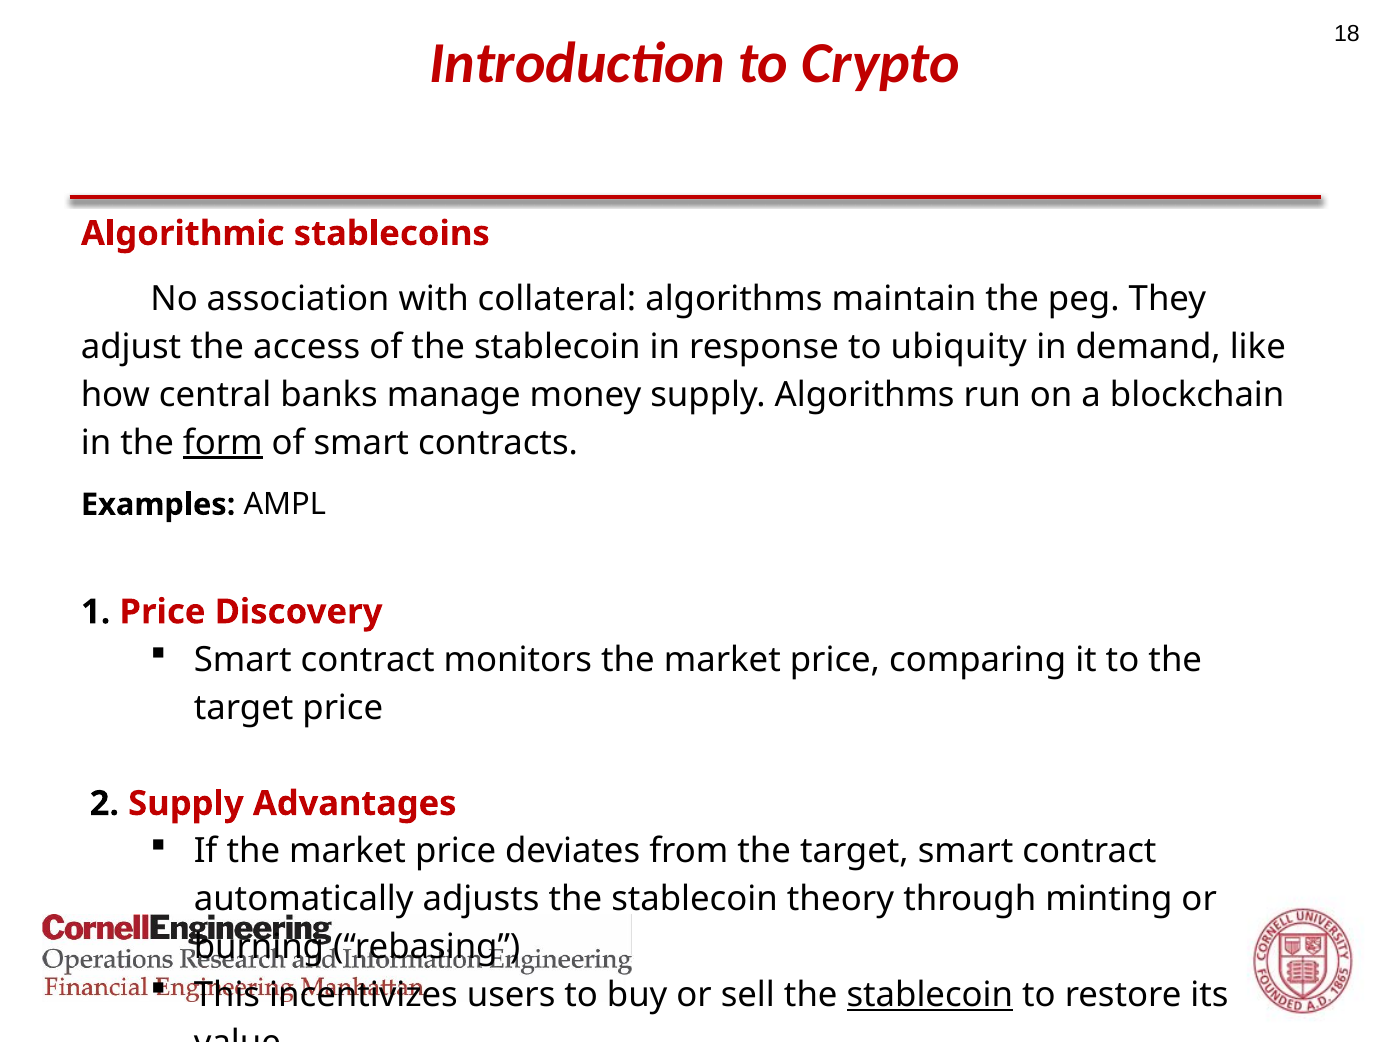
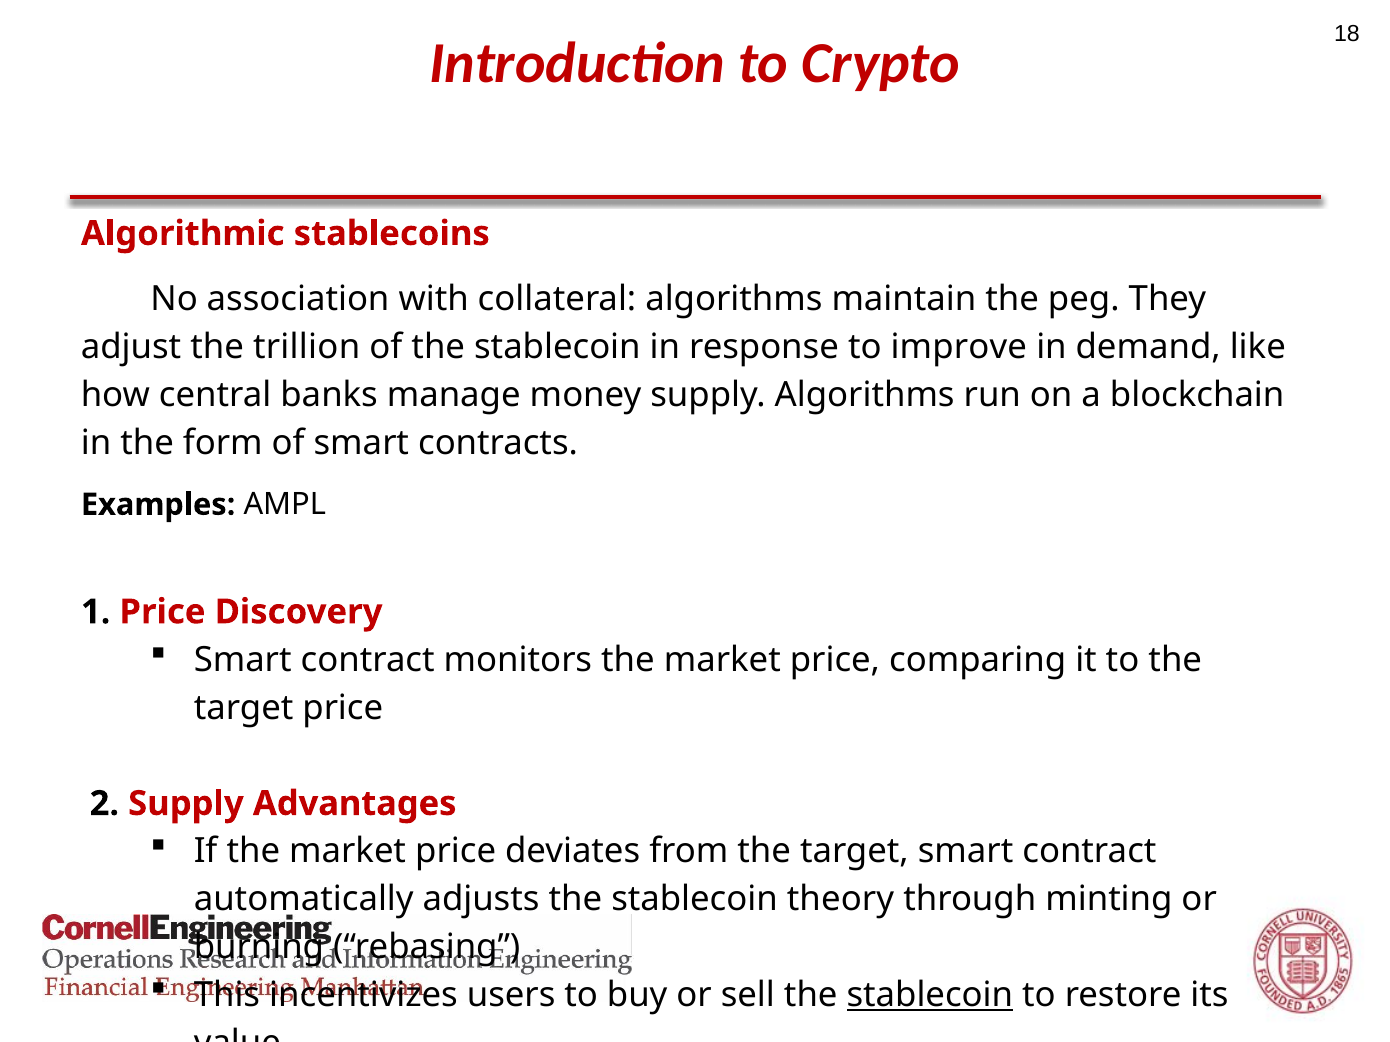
access: access -> trillion (307, 347)
ubiquity: ubiquity -> improve (959, 347)
form underline: present -> none (223, 443)
